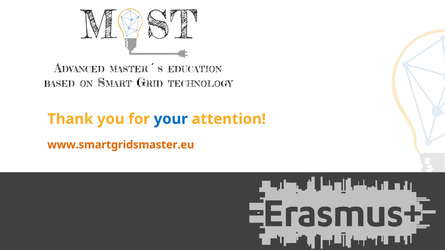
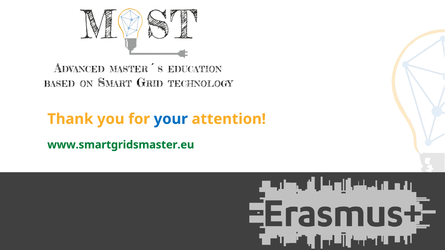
www.smartgridsmaster.eu colour: orange -> green (121, 145)
